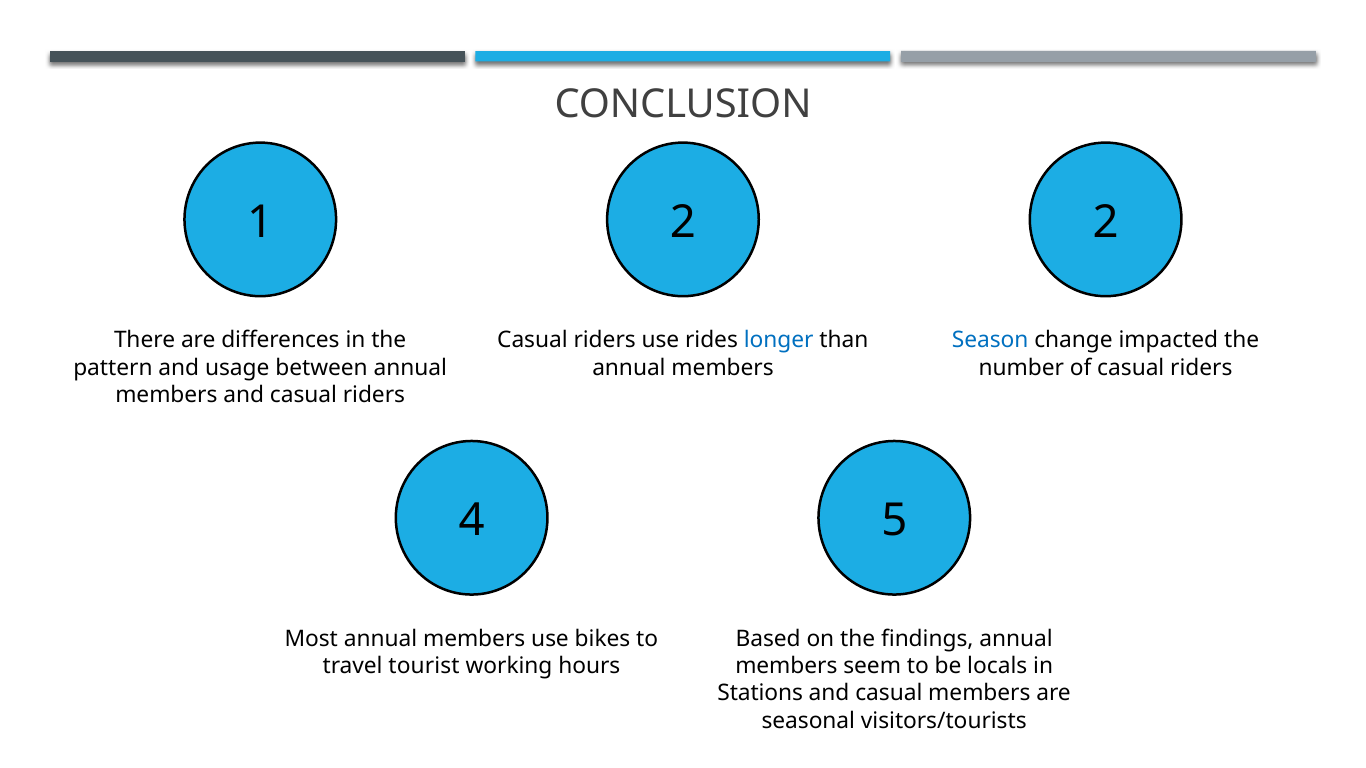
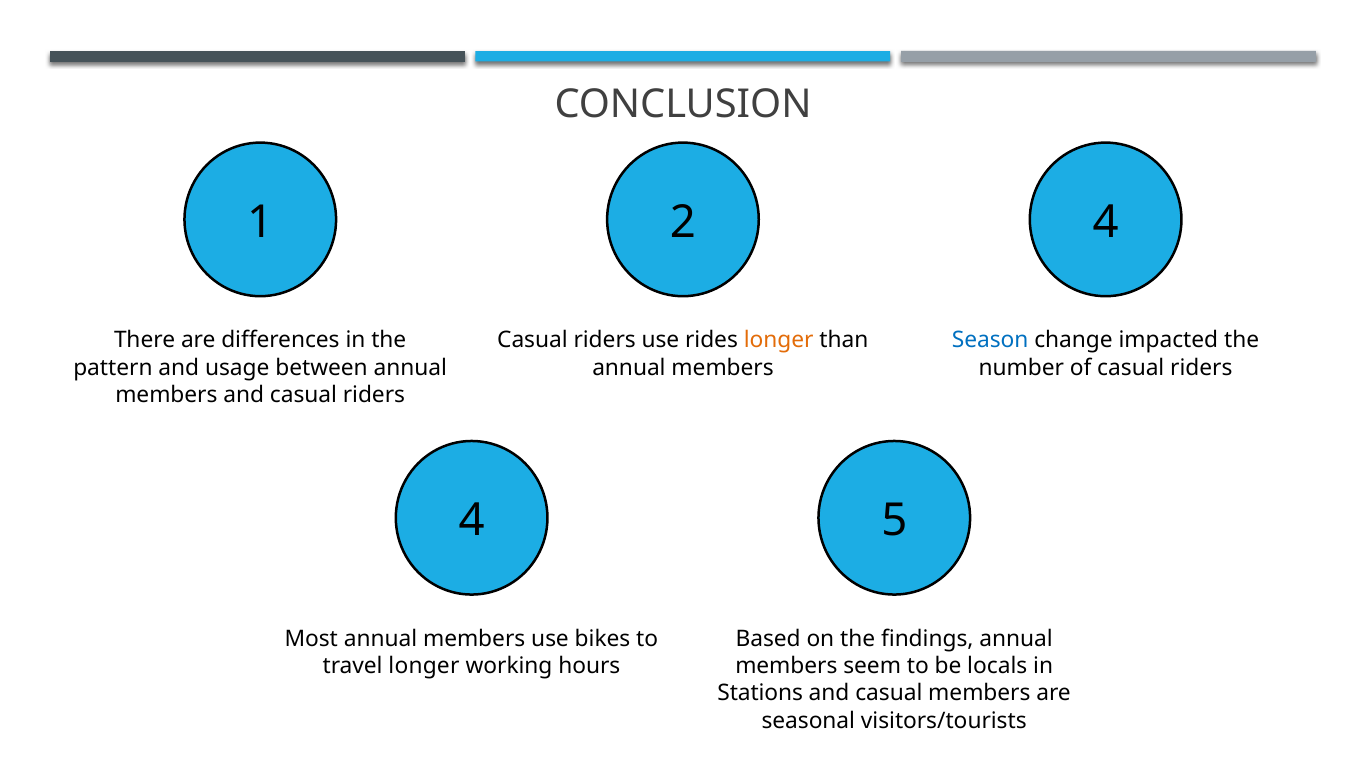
2 2: 2 -> 4 (1106, 223)
longer colour: blue -> orange (779, 341)
travel tourist: tourist -> longer (424, 666)
